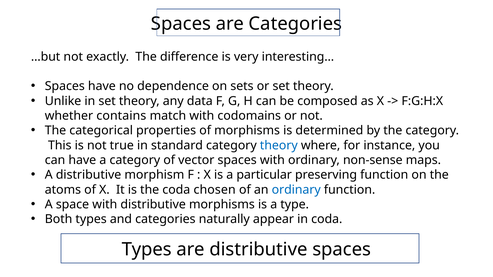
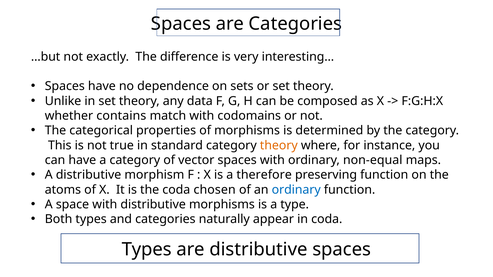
theory colour: blue -> orange (279, 145)
non-sense: non-sense -> non-equal (373, 160)
particular: particular -> therefore (264, 175)
